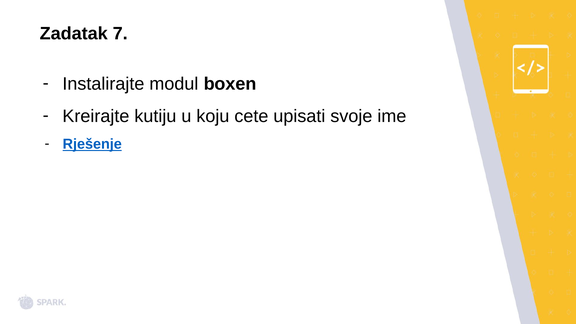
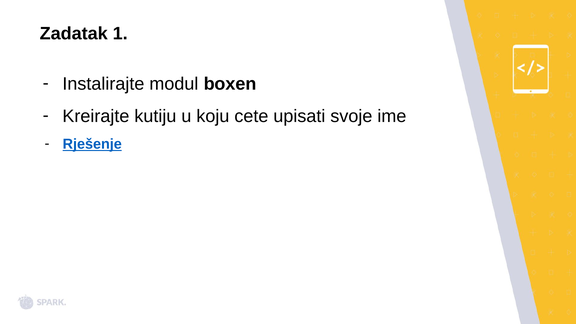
7: 7 -> 1 (120, 34)
